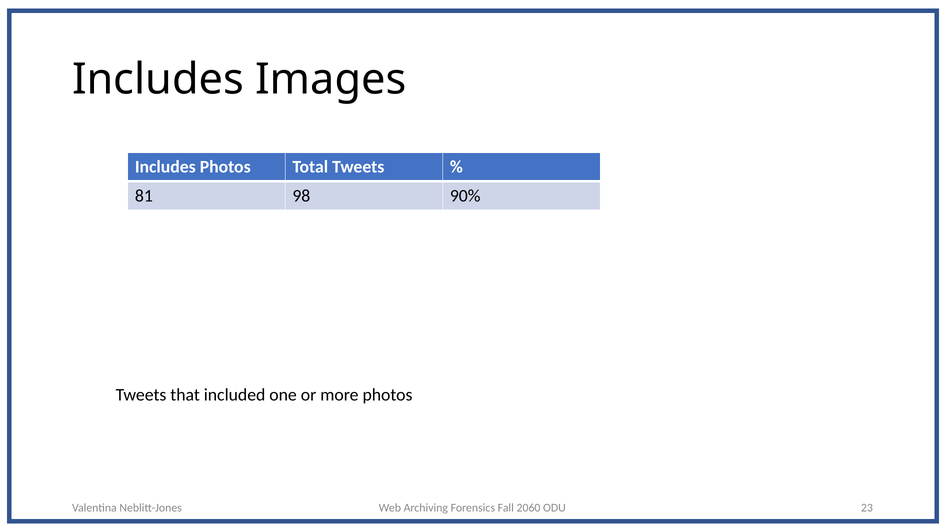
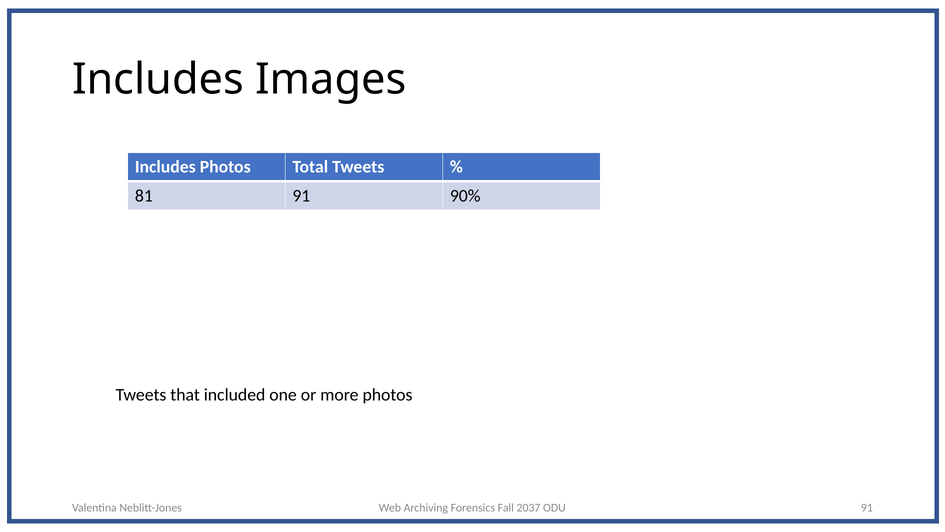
81 98: 98 -> 91 (301, 196)
2060: 2060 -> 2037 (529, 508)
ODU 23: 23 -> 91 (867, 508)
